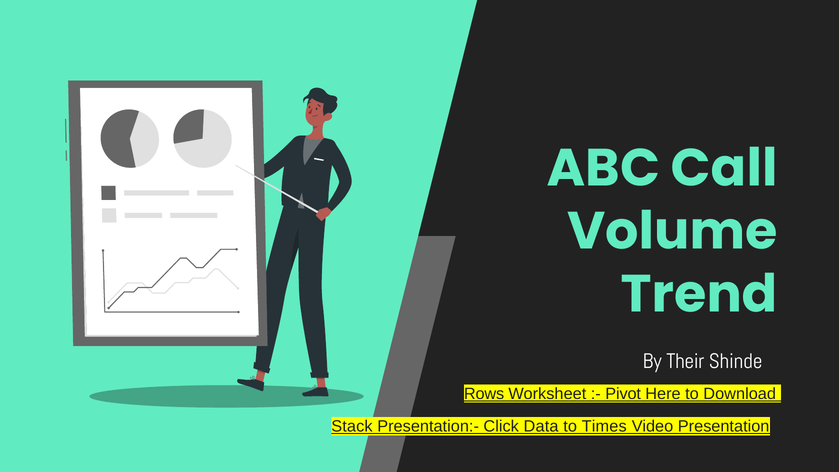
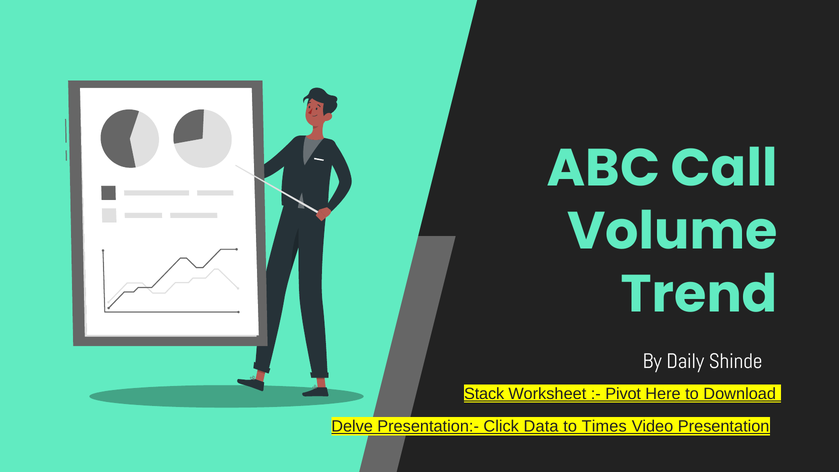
Their: Their -> Daily (685, 361)
Rows: Rows -> Stack (484, 394)
Stack: Stack -> Delve (352, 426)
